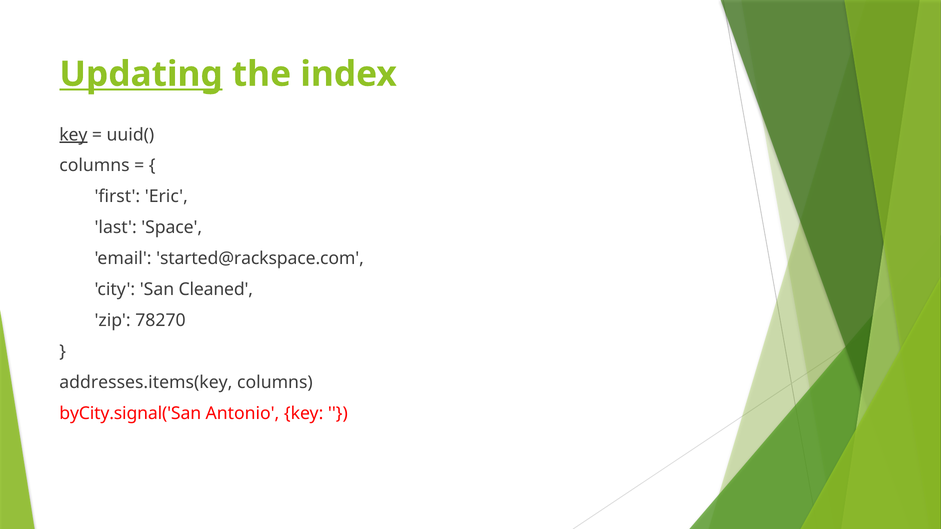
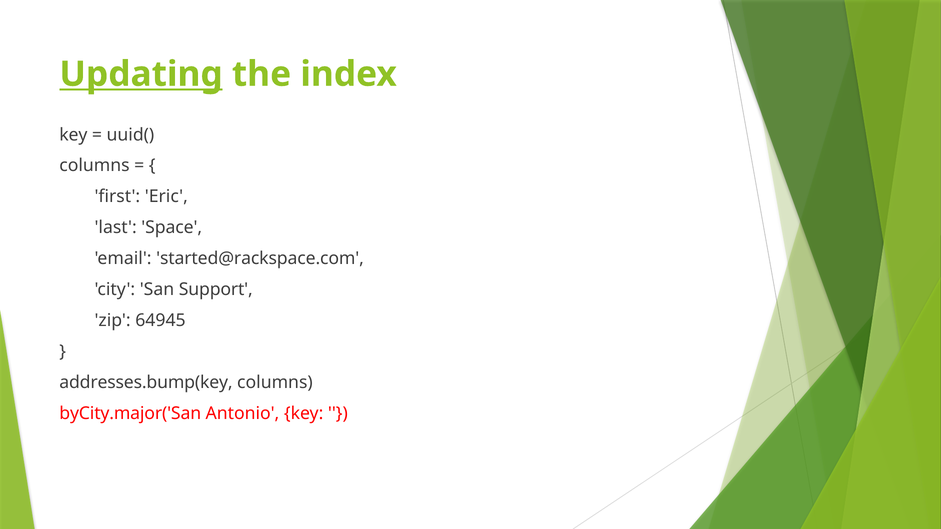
key underline: present -> none (73, 135)
Cleaned: Cleaned -> Support (216, 290)
78270: 78270 -> 64945 (160, 321)
addresses.items(key: addresses.items(key -> addresses.bump(key (146, 383)
byCity.signal('San: byCity.signal('San -> byCity.major('San (130, 414)
